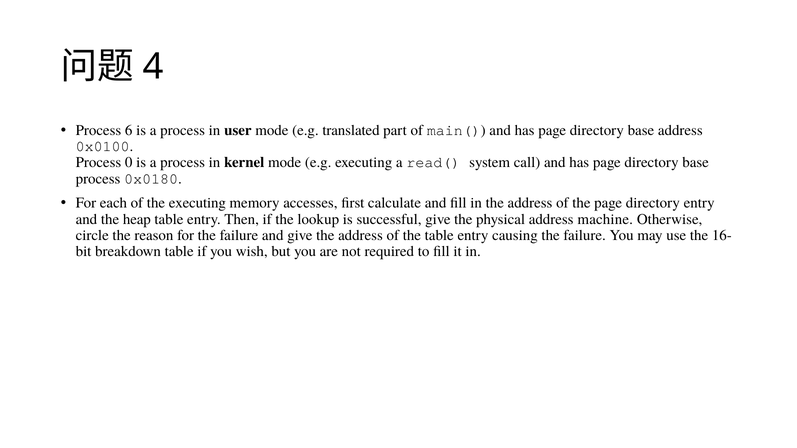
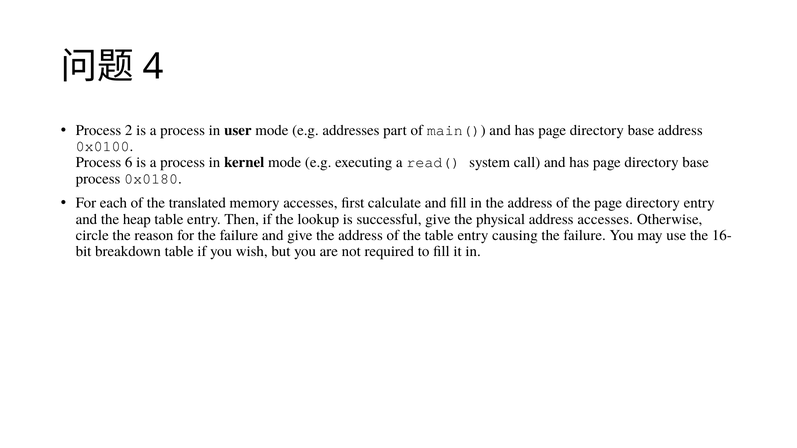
6: 6 -> 2 (129, 130)
translated: translated -> addresses (351, 130)
0: 0 -> 6 (129, 163)
the executing: executing -> translated (197, 203)
address machine: machine -> accesses (605, 219)
